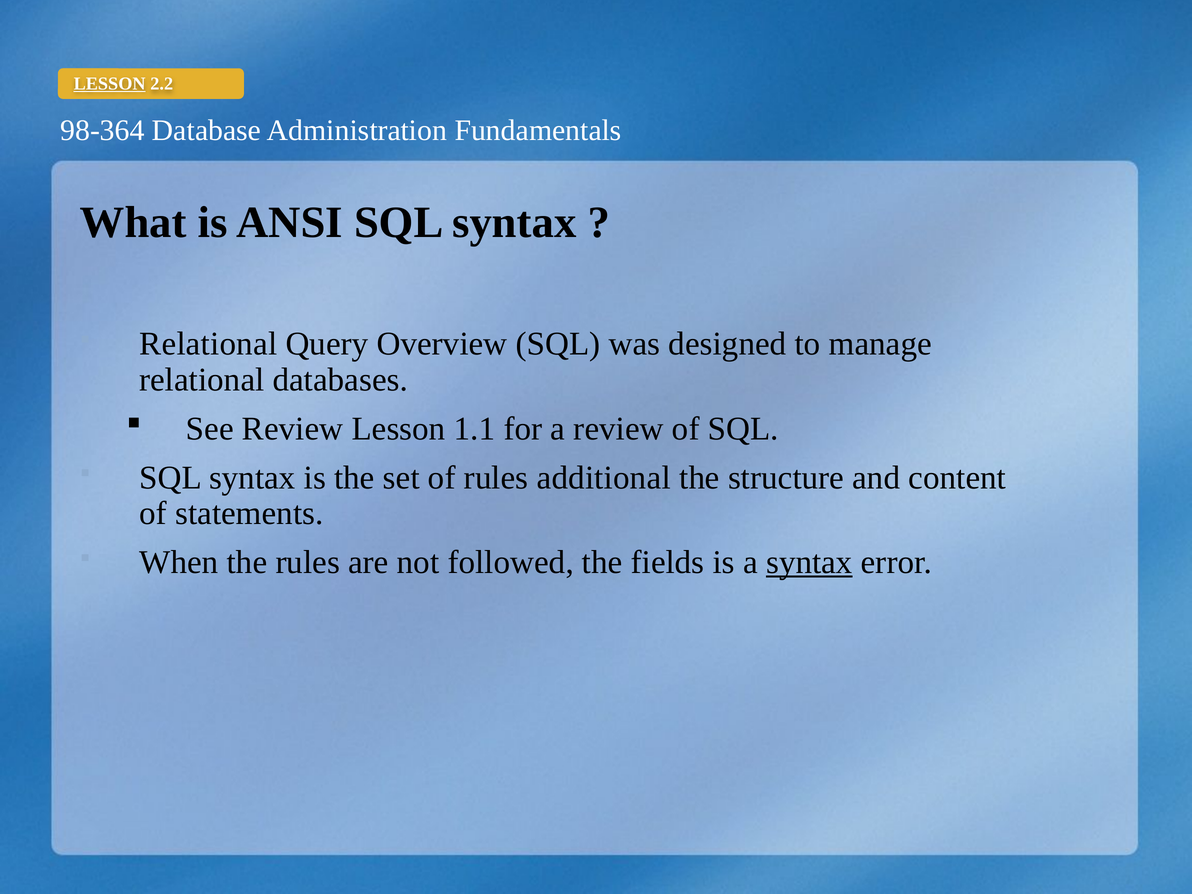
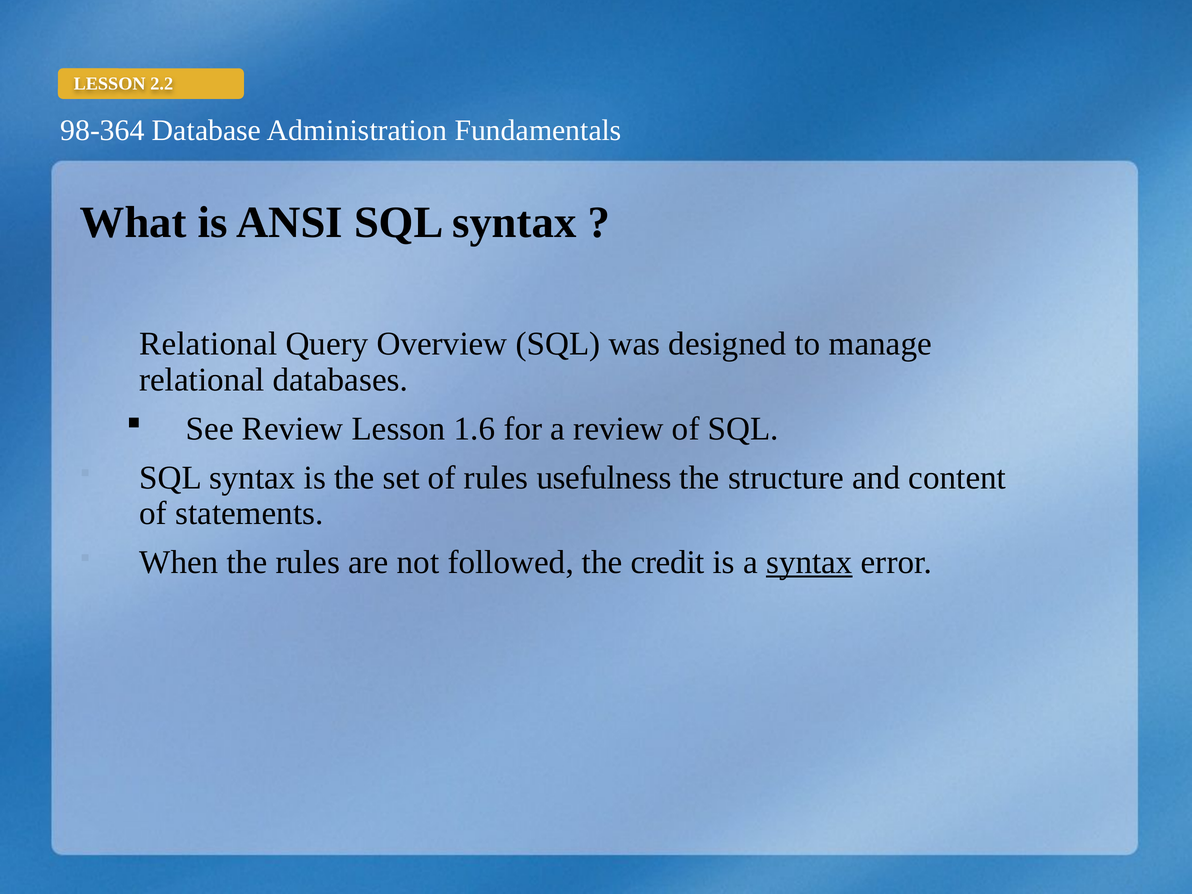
LESSON underline: present -> none (110, 84)
1.1: 1.1 -> 1.6 (474, 429)
additional: additional -> usefulness (604, 478)
fields: fields -> credit (668, 562)
